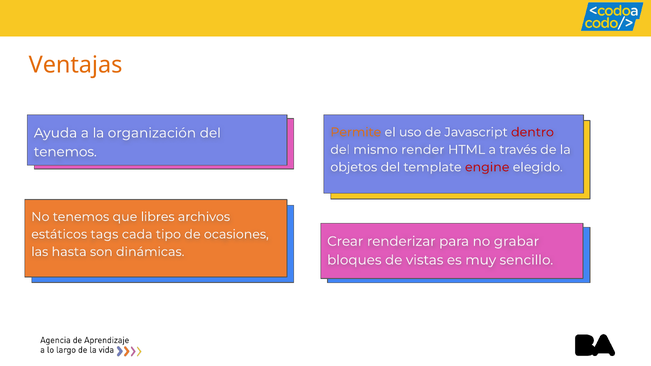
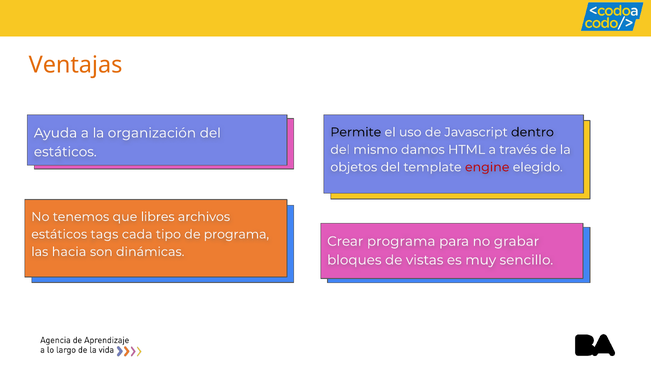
Permite colour: orange -> black (356, 132)
dentro colour: red -> black (532, 132)
render: render -> damos (423, 150)
tenemos: tenemos -> estáticos (65, 152)
de ocasiones: ocasiones -> programa (236, 234)
Crear renderizar: renderizar -> programa (401, 241)
hasta: hasta -> hacia (69, 252)
